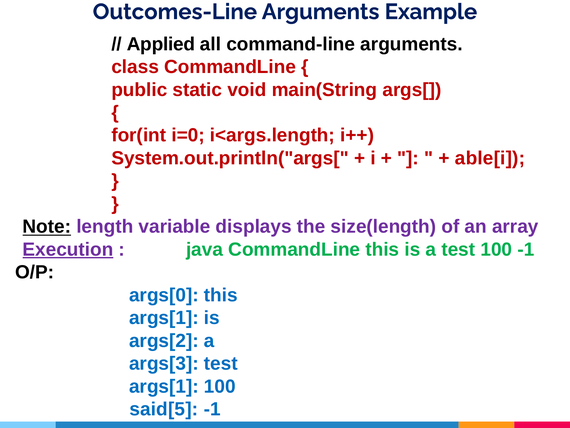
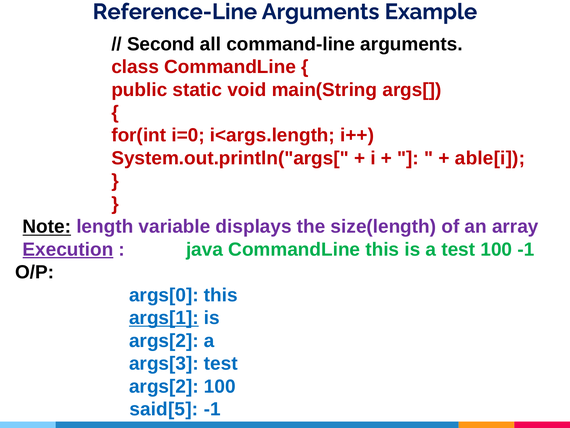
Outcomes-Line: Outcomes-Line -> Reference-Line (175, 12)
Applied: Applied -> Second (161, 44)
args[1 underline: none -> present (164, 318)
args[1: args[1 -> args[2 (164, 386)
